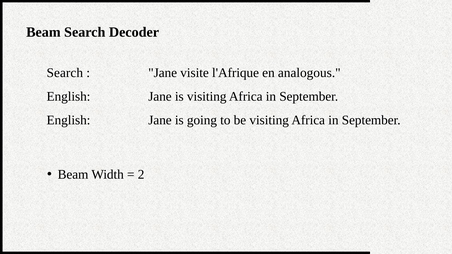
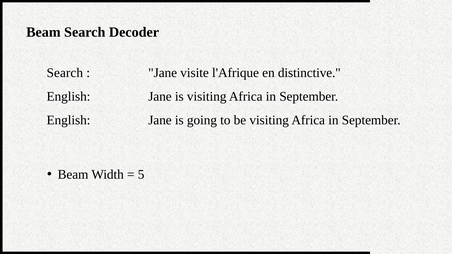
analogous: analogous -> distinctive (309, 73)
2: 2 -> 5 (141, 175)
